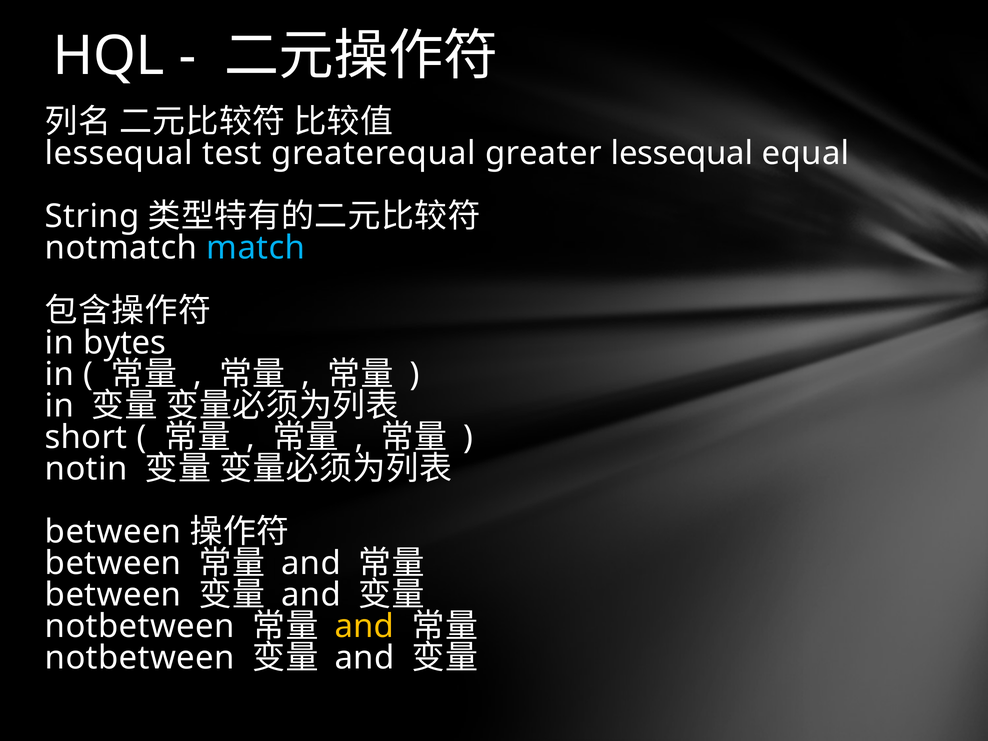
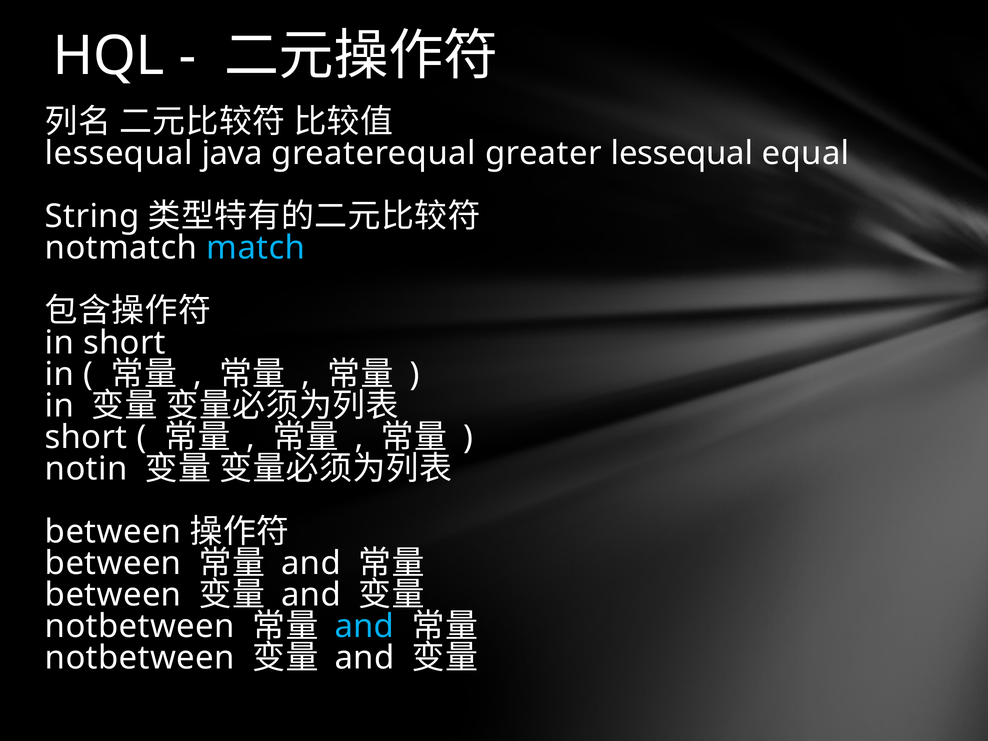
test: test -> java (232, 153)
in bytes: bytes -> short (125, 343)
and colour: yellow -> light blue (364, 627)
